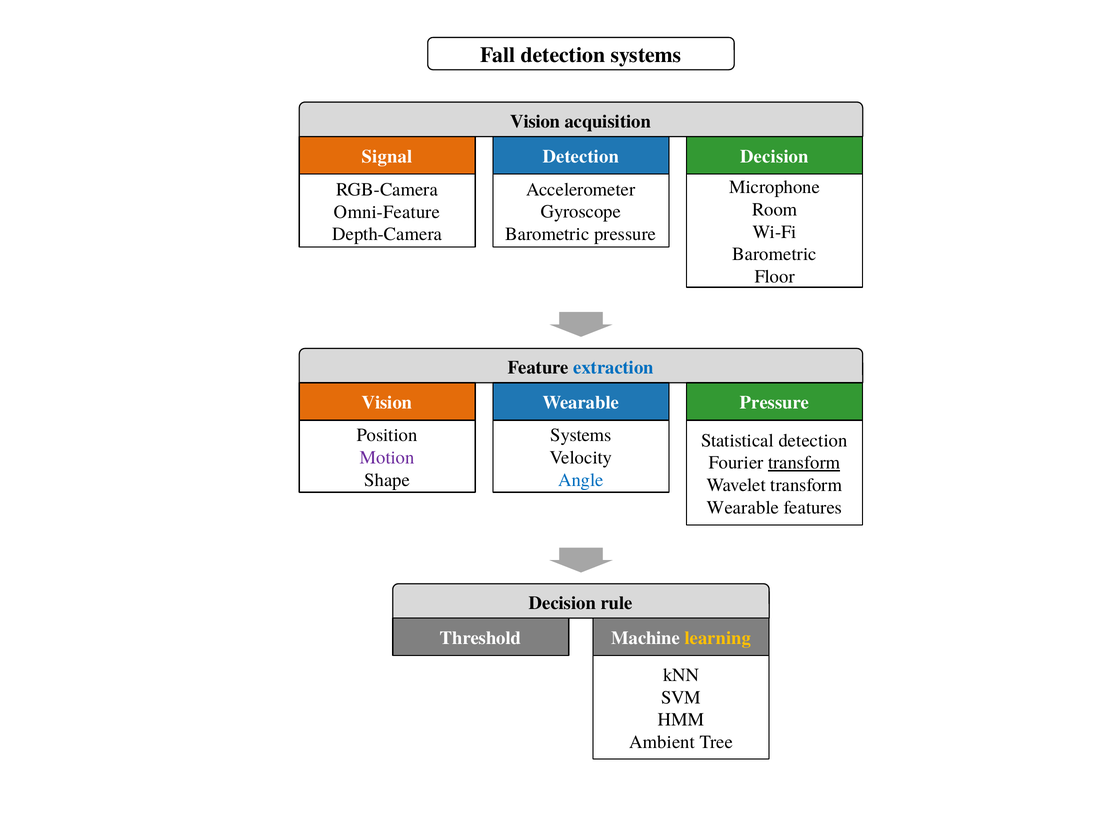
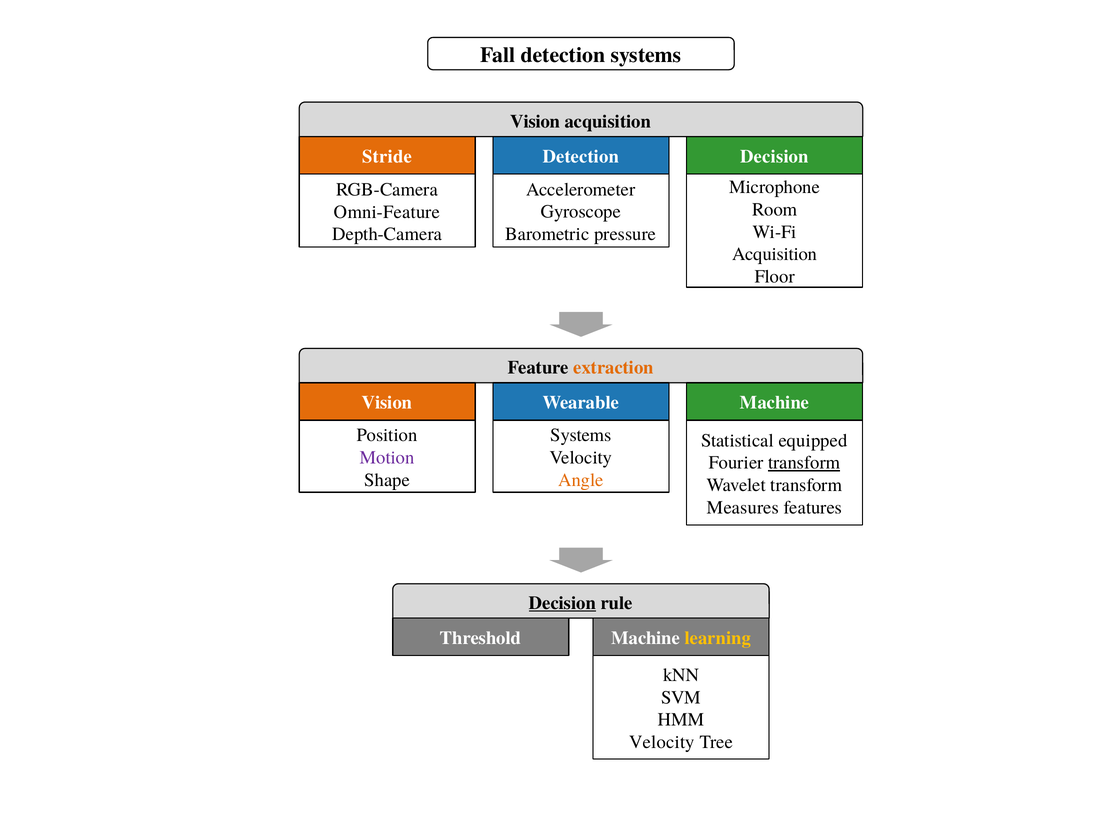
Signal: Signal -> Stride (387, 157)
Barometric: Barometric -> Acquisition (775, 254)
extraction colour: blue -> orange (614, 368)
Pressure: Pressure -> Machine (775, 403)
Statistical detection: detection -> equipped (813, 440)
Angle colour: blue -> orange (581, 480)
Wearable: Wearable -> Measures (743, 507)
Decision underline: none -> present (562, 603)
Ambient: Ambient -> Velocity (662, 742)
